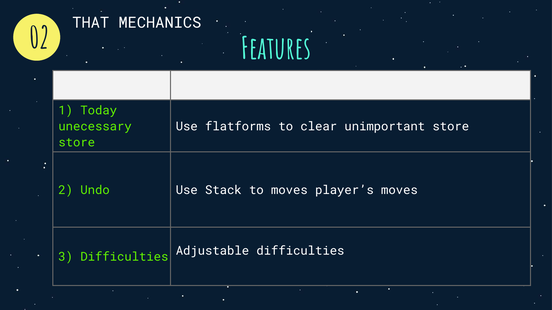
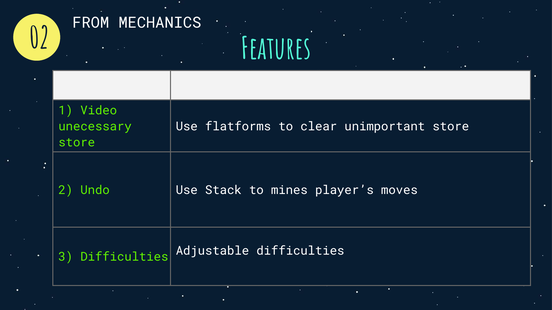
THAT: THAT -> FROM (91, 23)
Today: Today -> Video (99, 111)
to moves: moves -> mines (289, 190)
